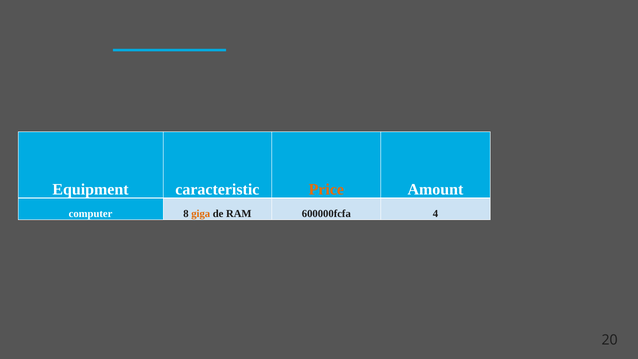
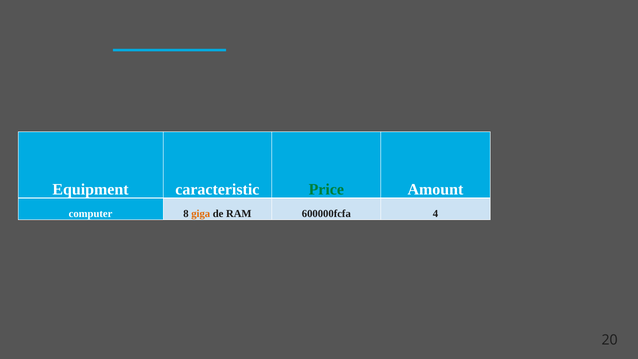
Price colour: orange -> green (326, 189)
